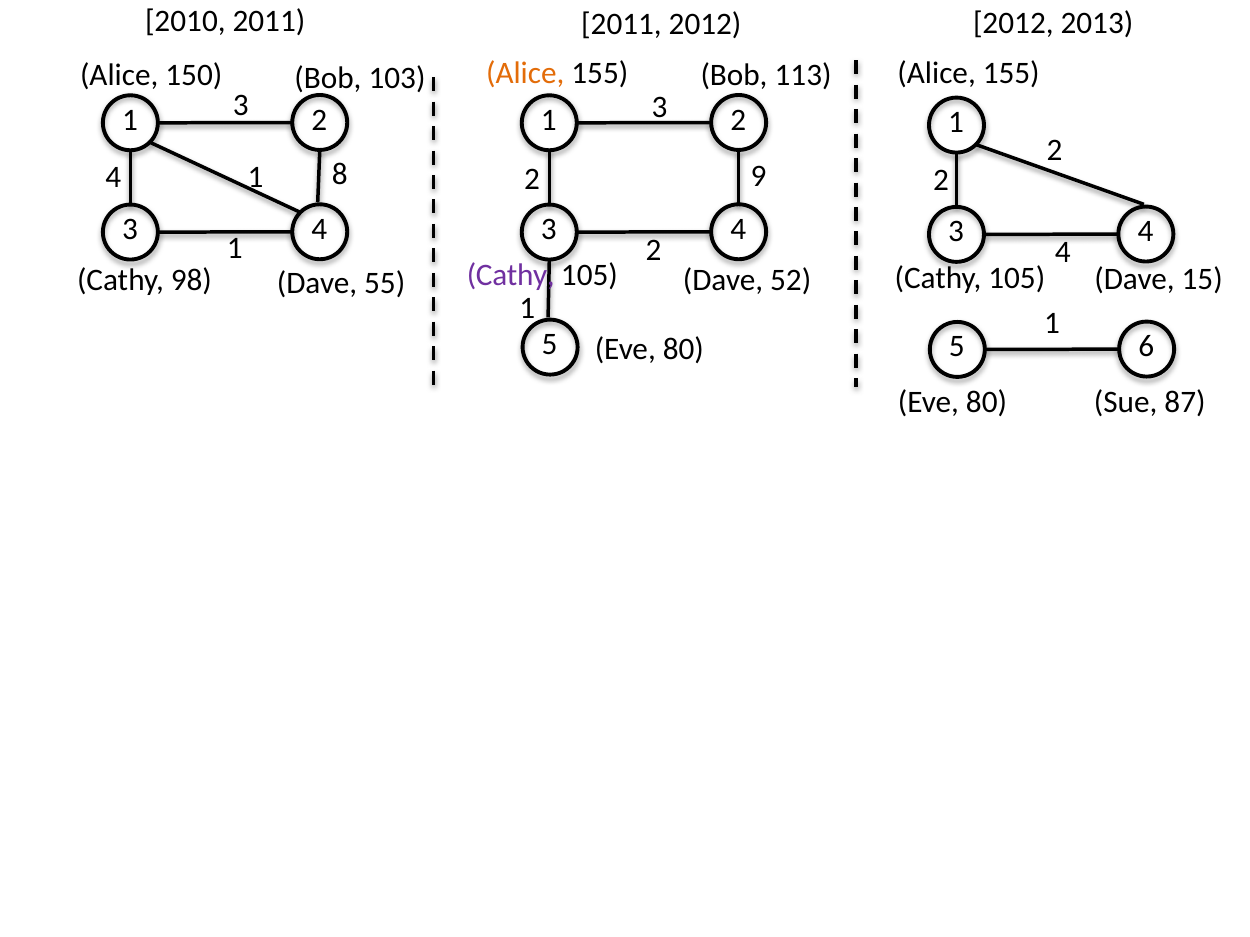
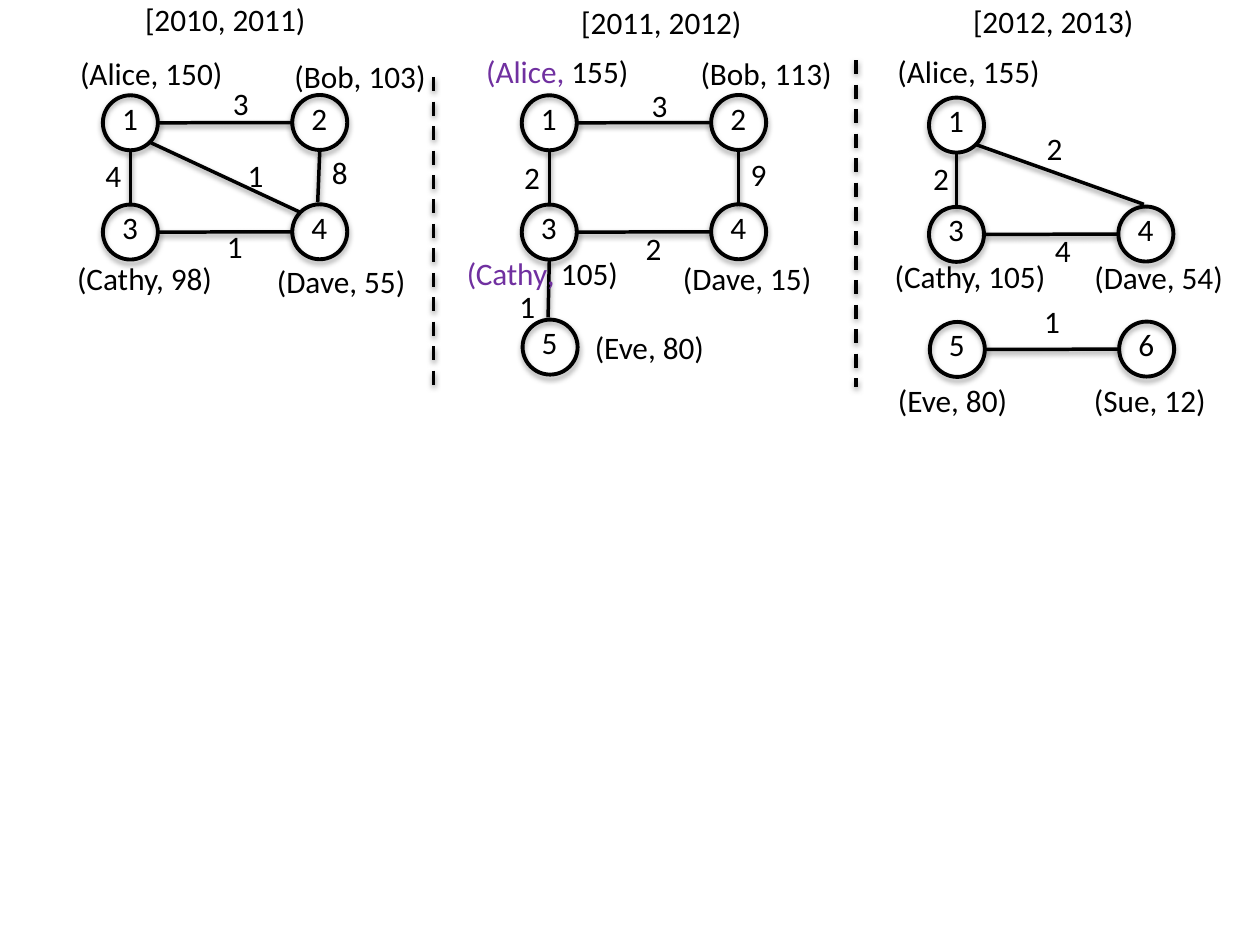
Alice colour: orange -> purple (525, 73)
52: 52 -> 15 (791, 281)
15: 15 -> 54 (1202, 279)
87: 87 -> 12 (1185, 402)
